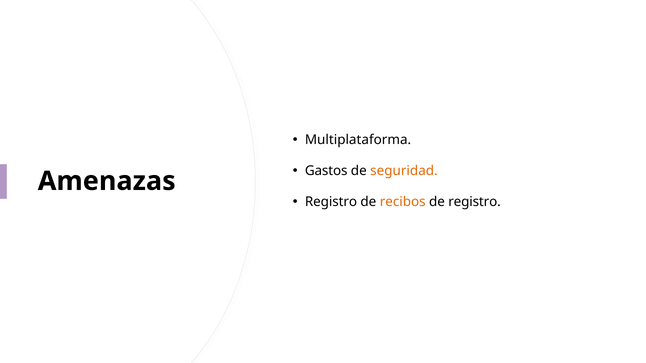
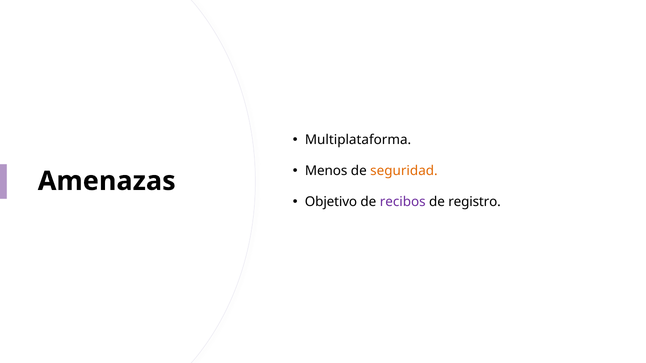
Gastos: Gastos -> Menos (326, 171)
Registro: Registro -> Objetivo (331, 202)
recibos colour: orange -> purple (403, 202)
